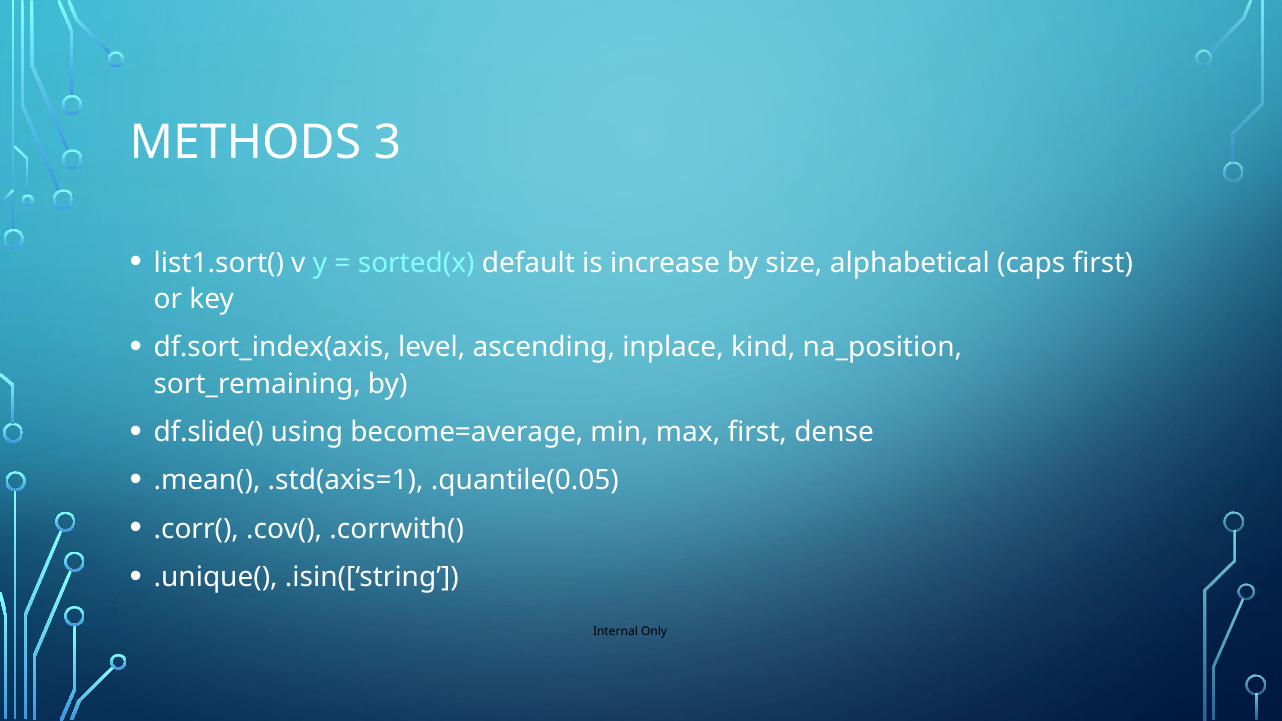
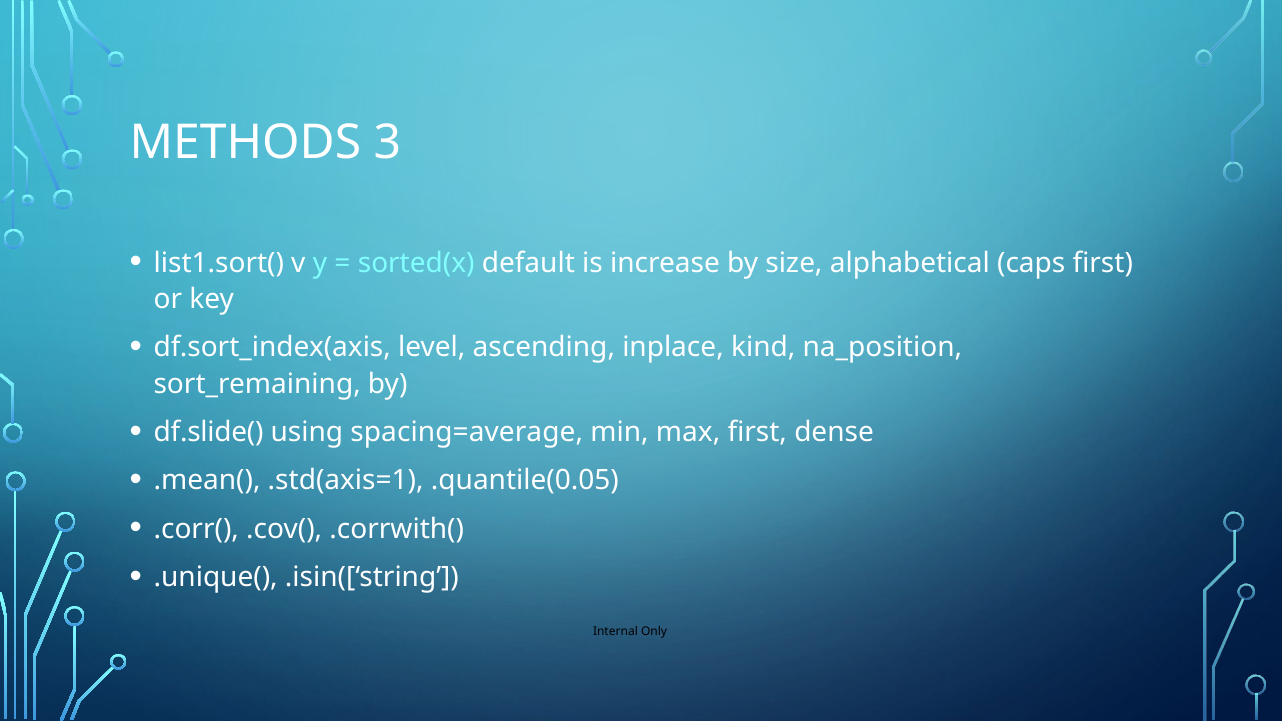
become=average: become=average -> spacing=average (467, 432)
